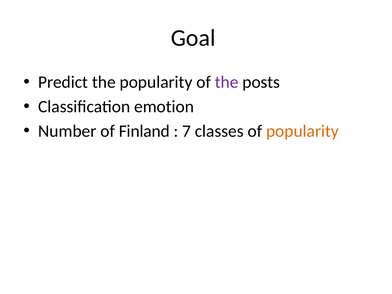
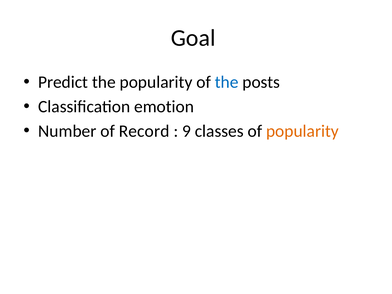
the colour: purple -> blue (227, 82)
Finland: Finland -> Record (144, 131)
7: 7 -> 9 (186, 131)
